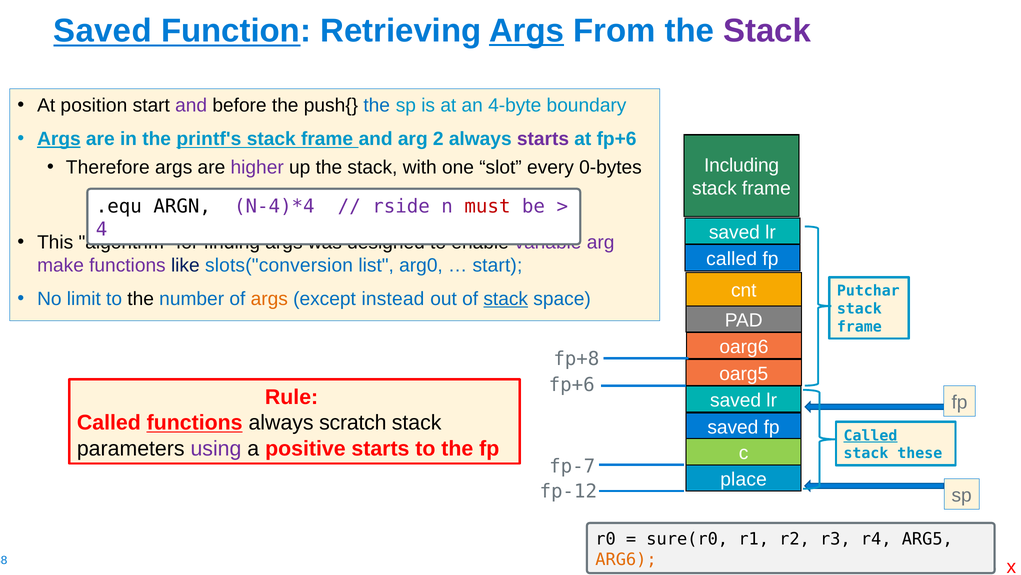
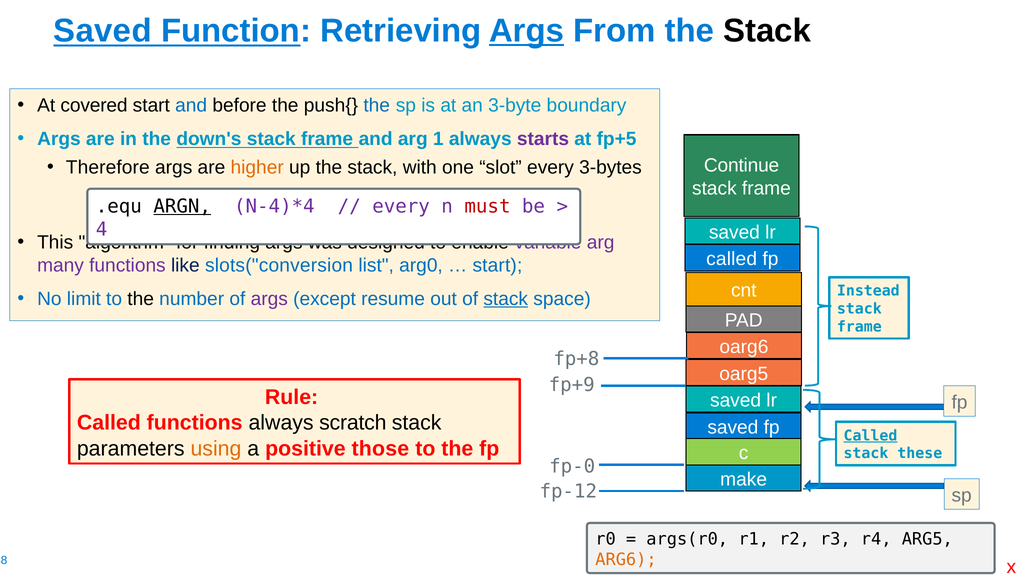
Stack colour: purple -> black (767, 31)
position: position -> covered (94, 105)
and colour: purple -> blue (191, 105)
4-byte: 4-byte -> 3-byte (515, 105)
Args underline: present -> none (59, 139)
printf's: printf's -> down's (209, 139)
2: 2 -> 1 (438, 139)
at fp+6: fp+6 -> fp+5 (617, 139)
Including: Including -> Continue (742, 165)
higher colour: purple -> orange (257, 167)
0-bytes: 0-bytes -> 3-bytes (610, 167)
ARGN underline: none -> present (182, 206)
rside: rside -> every (401, 206)
make: make -> many (61, 265)
Putchar: Putchar -> Instead (868, 291)
args colour: orange -> purple (269, 299)
instead: instead -> resume (393, 299)
fp+6: fp+6 -> fp+9 (572, 384)
functions underline: present -> none (195, 422)
using colour: purple -> orange (216, 448)
positive starts: starts -> those (380, 448)
fp-7: fp-7 -> fp-0 (572, 466)
place: place -> make (744, 479)
sure(r0: sure(r0 -> args(r0 (687, 538)
